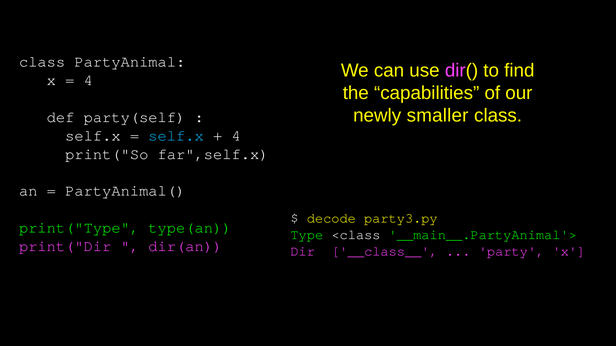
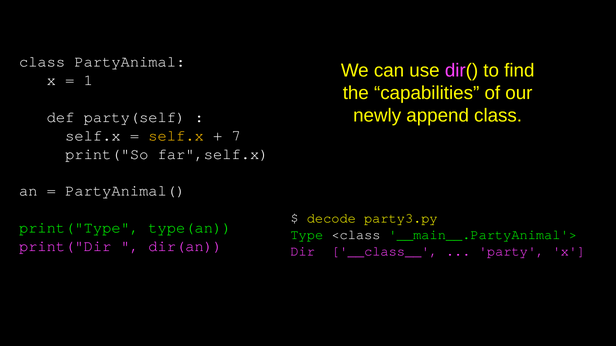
4: 4 -> 1 (88, 80)
smaller: smaller -> append (438, 116)
self.x colour: light blue -> yellow (176, 136)
4: 4 -> 7 (236, 136)
